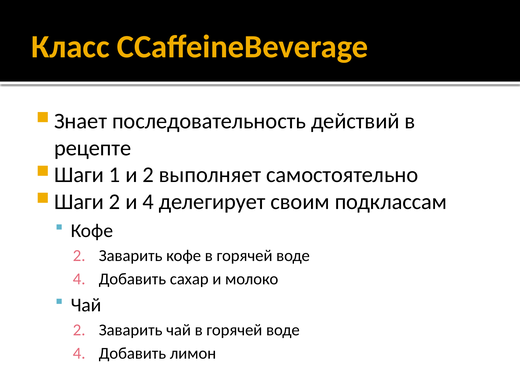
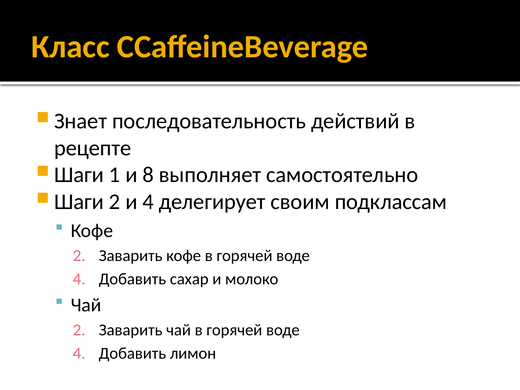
и 2: 2 -> 8 (148, 175)
